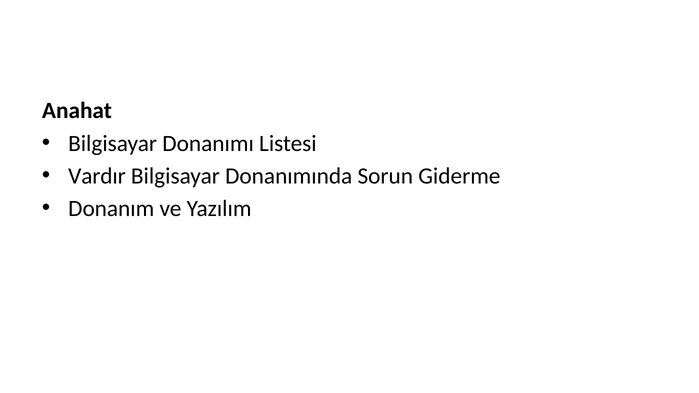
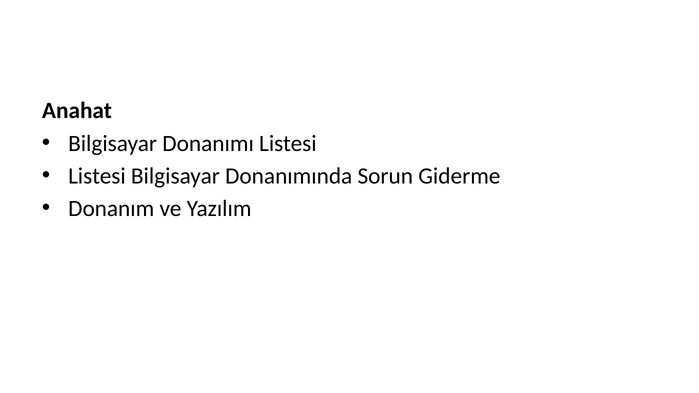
Vardır: Vardır -> Listesi (97, 176)
